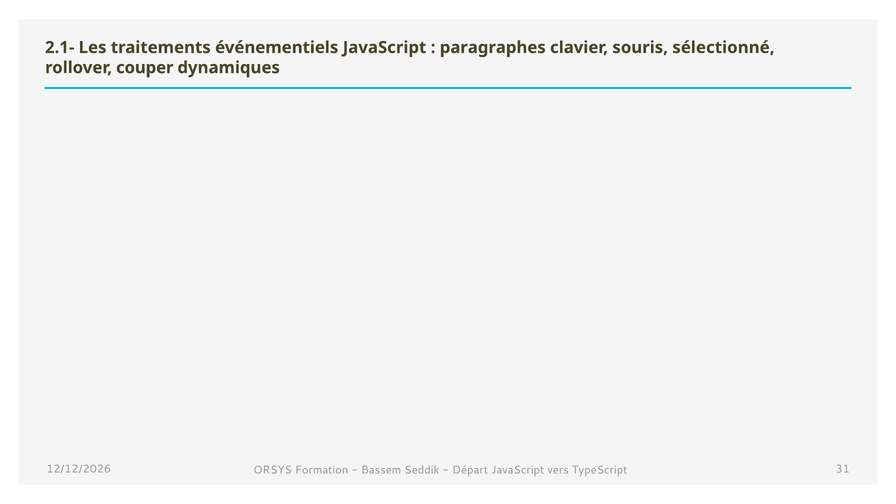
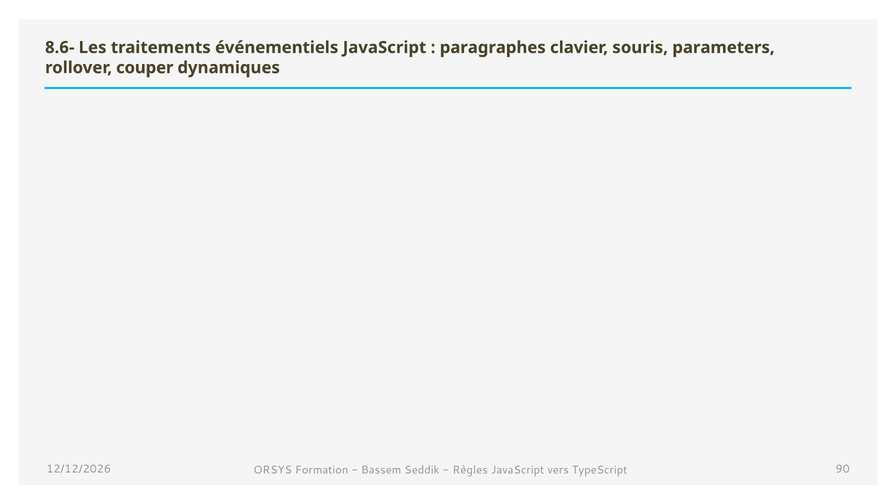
2.1-: 2.1- -> 8.6- (60, 48)
sélectionné: sélectionné -> parameters (723, 48)
Départ: Départ -> Règles (470, 470)
31: 31 -> 90 (843, 469)
